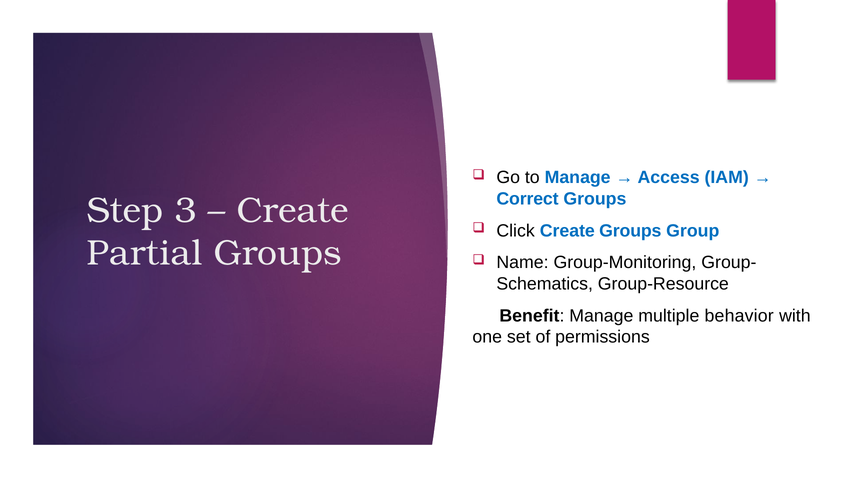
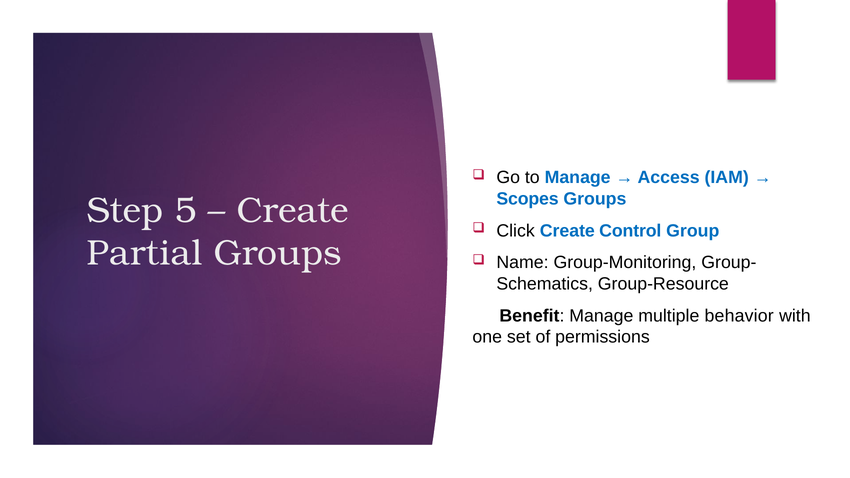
Correct: Correct -> Scopes (528, 199)
3: 3 -> 5 (185, 211)
Create Groups: Groups -> Control (630, 231)
